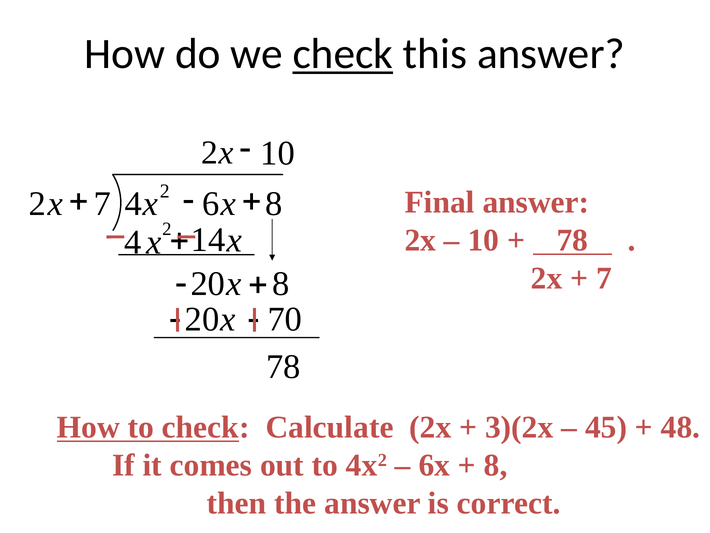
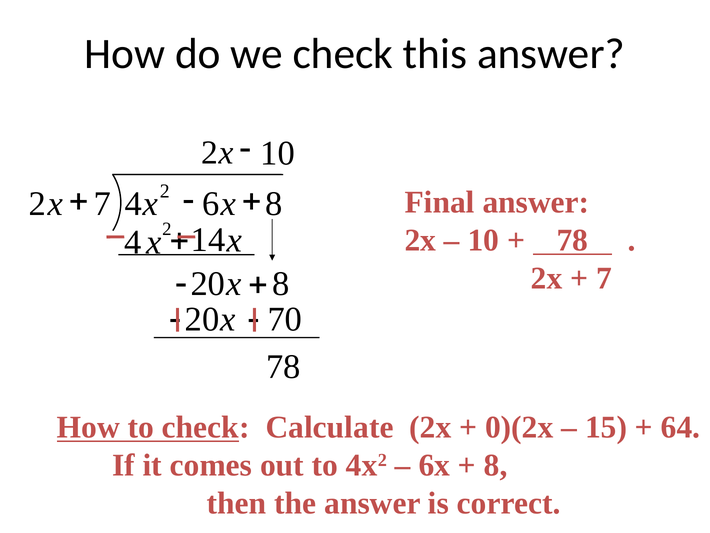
check underline: present -> none (343, 54)
3)(2x: 3)(2x -> 0)(2x (519, 427)
45: 45 -> 15 (606, 427)
48: 48 -> 64 (680, 427)
